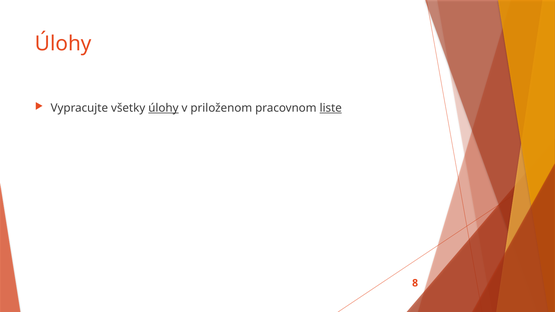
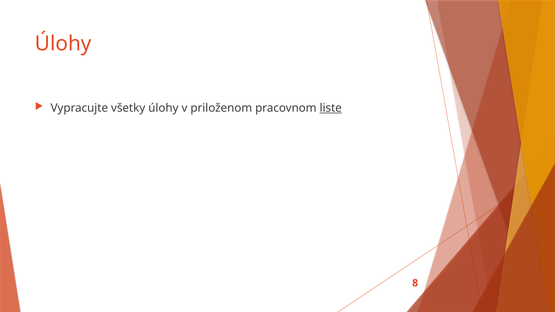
úlohy underline: present -> none (163, 108)
